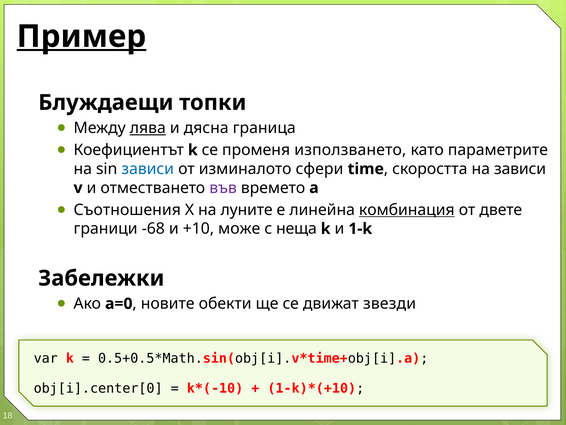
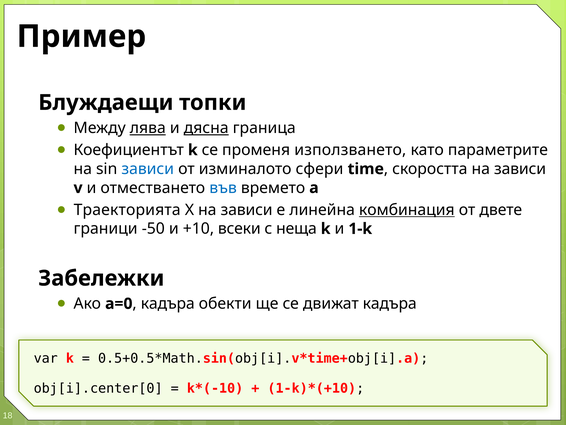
Пример underline: present -> none (81, 36)
дясна underline: none -> present (206, 128)
във colour: purple -> blue (223, 188)
Съотношения: Съотношения -> Траекторията (127, 210)
X на луните: луните -> зависи (247, 210)
-68: -68 -> -50 (153, 228)
може: може -> всеки (239, 228)
новите: новите -> кадъра (168, 303)
движат звезди: звезди -> кадъра (390, 303)
